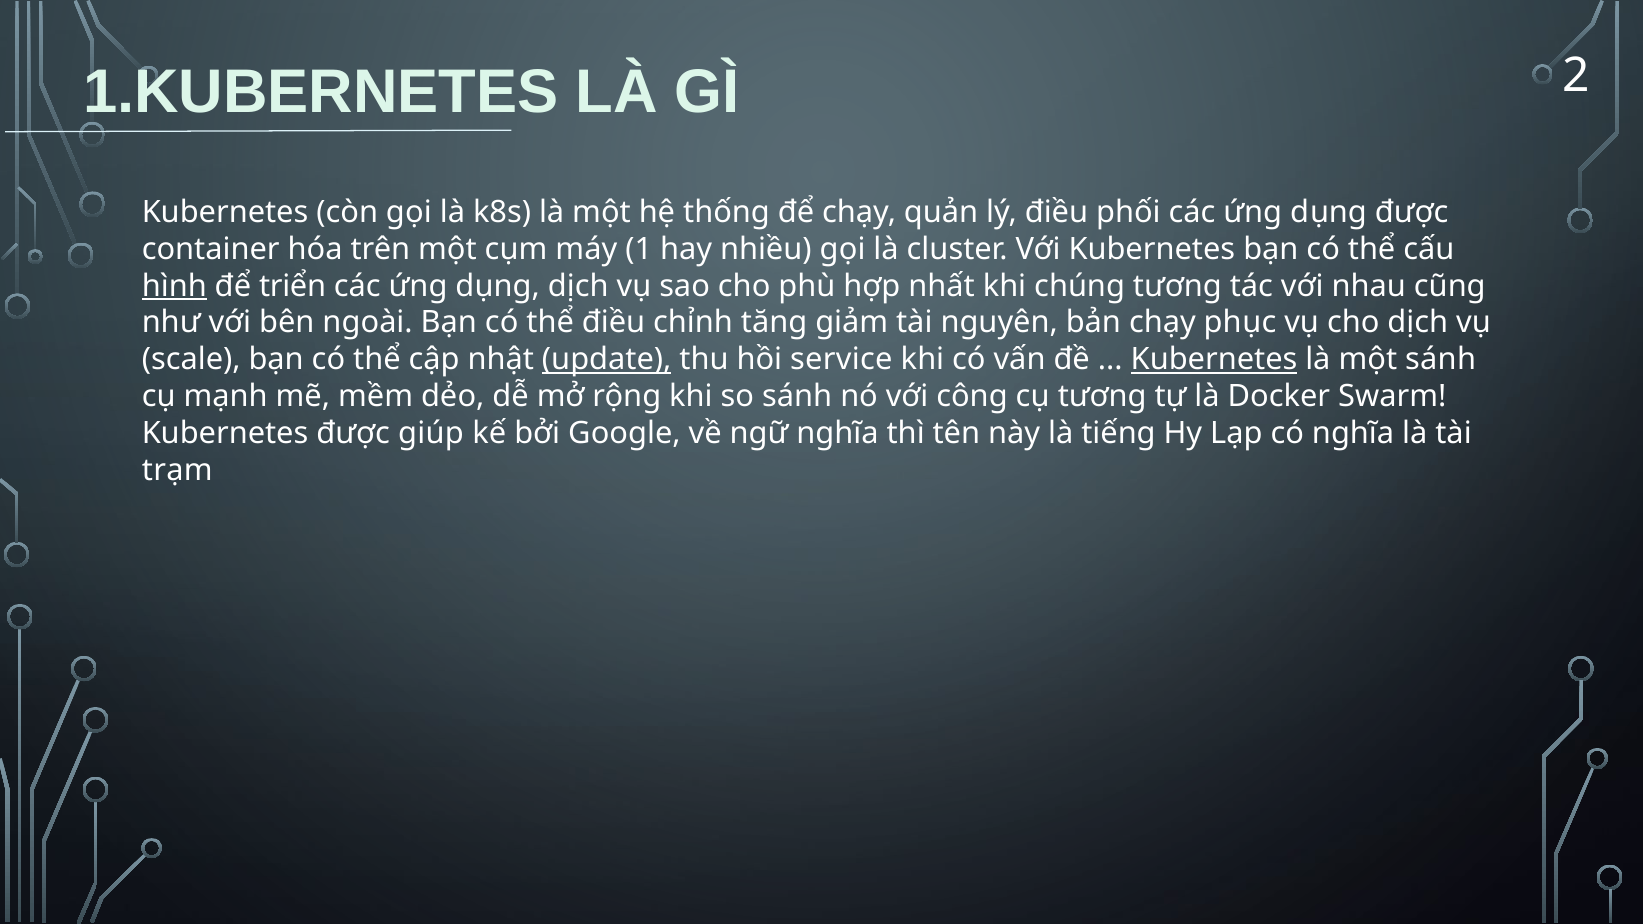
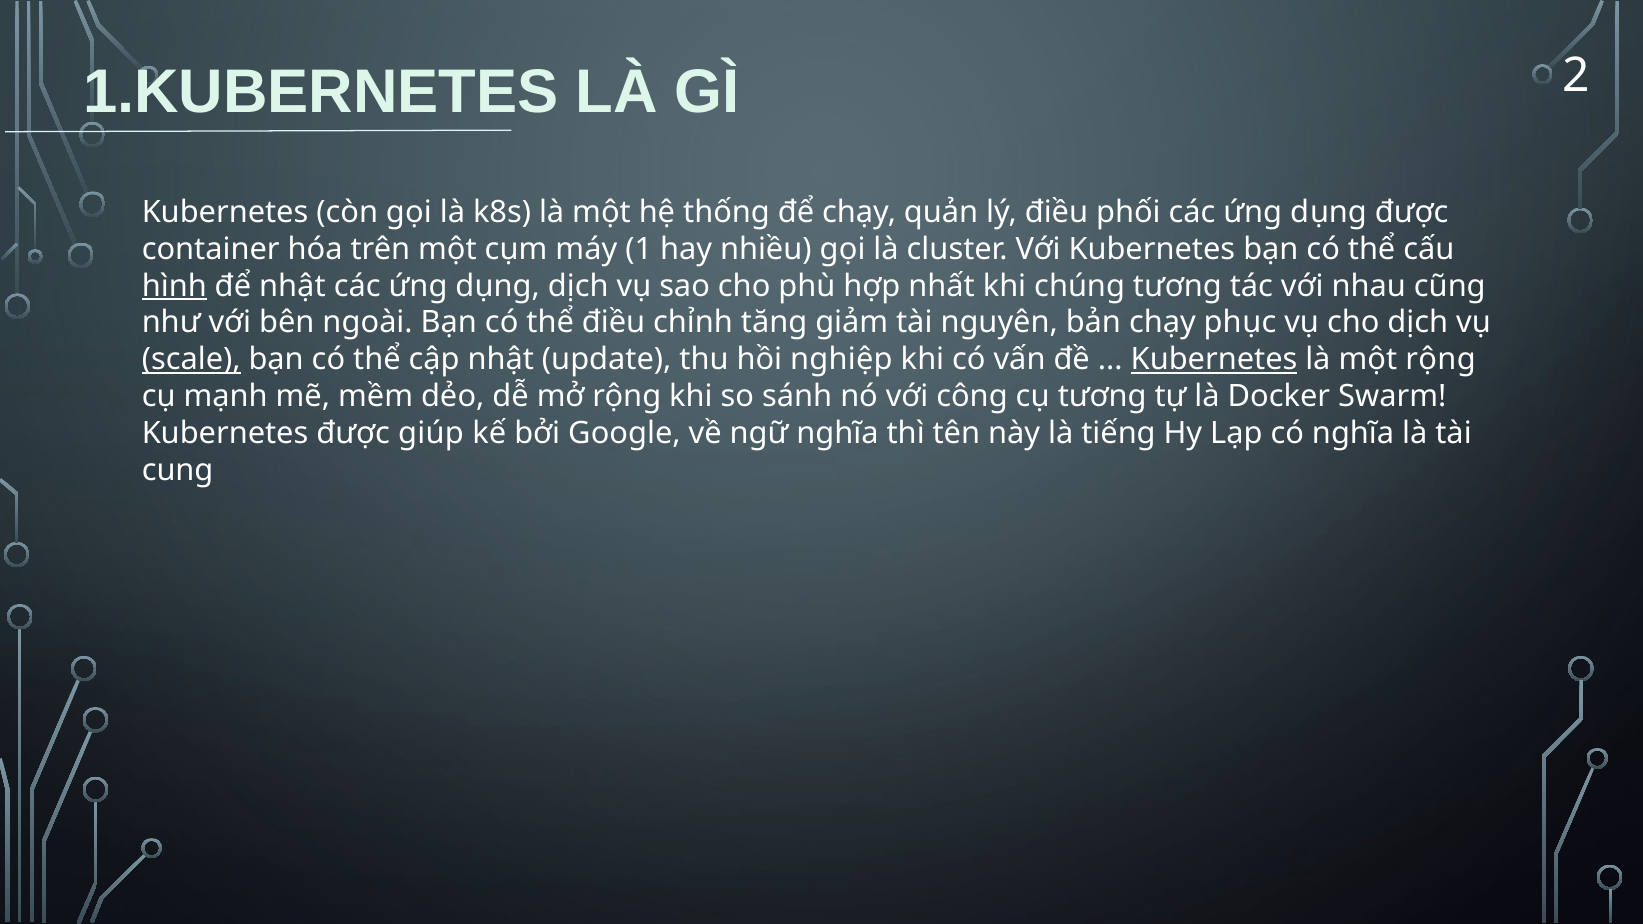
để triển: triển -> nhật (292, 286)
scale underline: none -> present (191, 360)
update underline: present -> none (607, 360)
service: service -> nghiệp (841, 360)
một sánh: sánh -> rộng (1441, 360)
trạm: trạm -> cung (178, 471)
